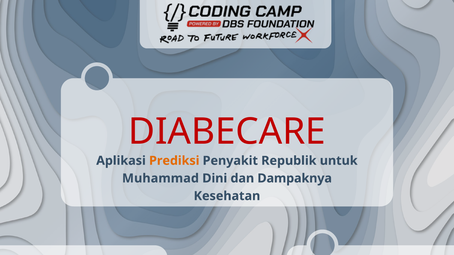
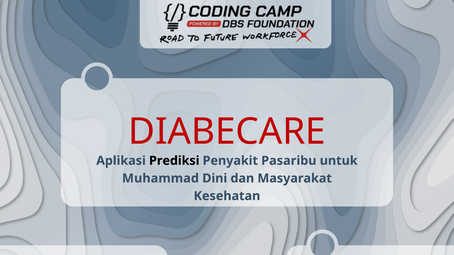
Prediksi colour: orange -> black (174, 161)
Republik: Republik -> Pasaribu (289, 161)
Dampaknya: Dampaknya -> Masyarakat (295, 179)
